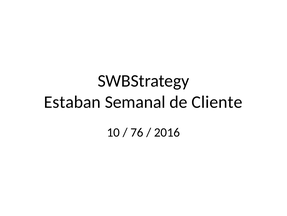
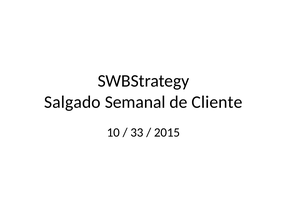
Estaban: Estaban -> Salgado (72, 102)
76: 76 -> 33 (137, 132)
2016: 2016 -> 2015 (167, 132)
